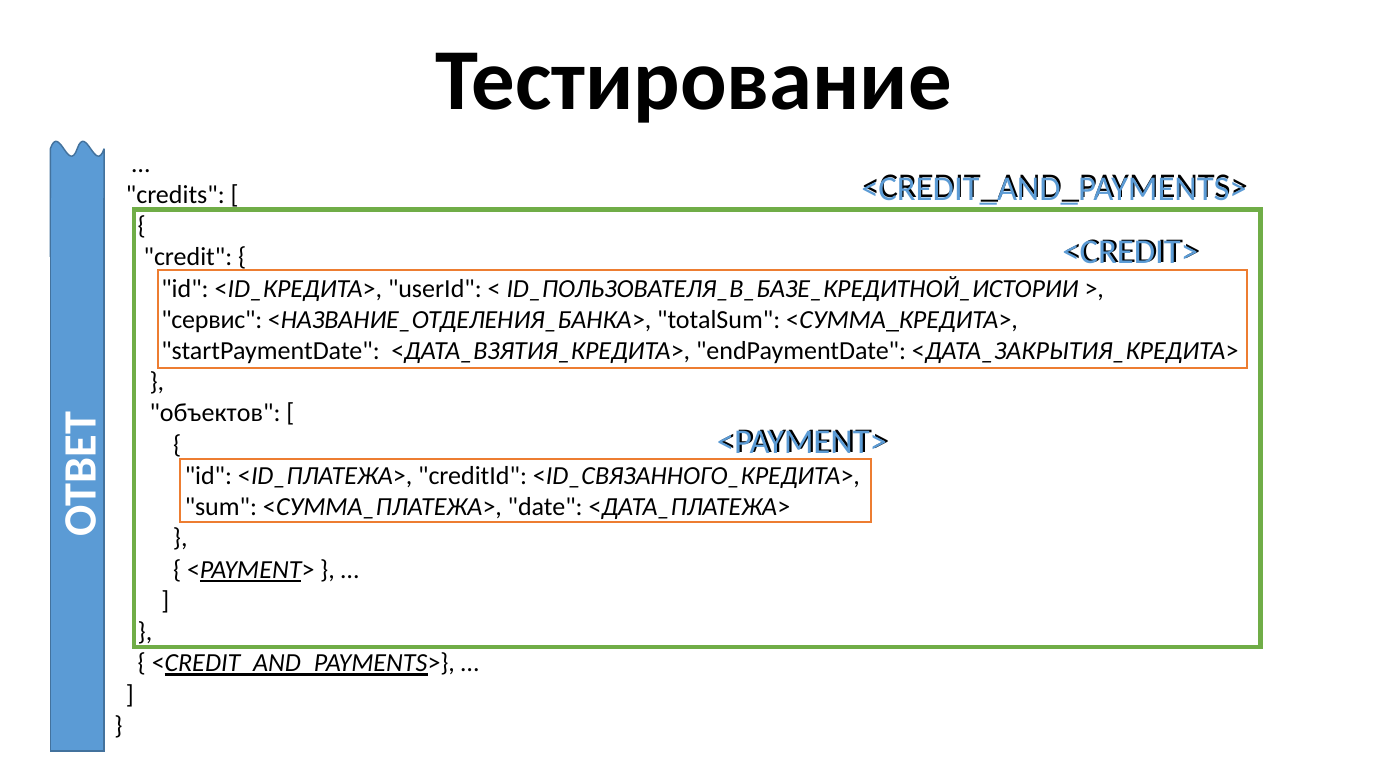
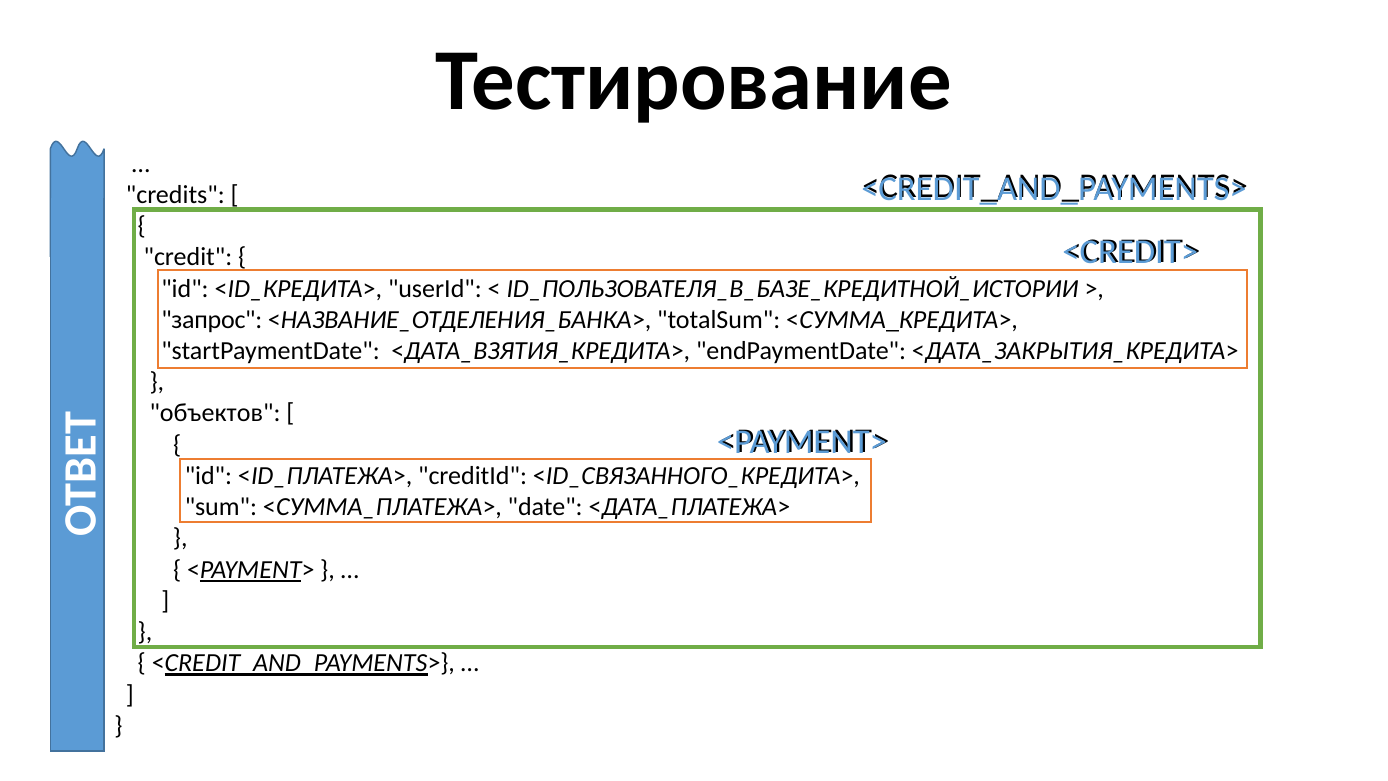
сервис: сервис -> запрос (212, 320)
